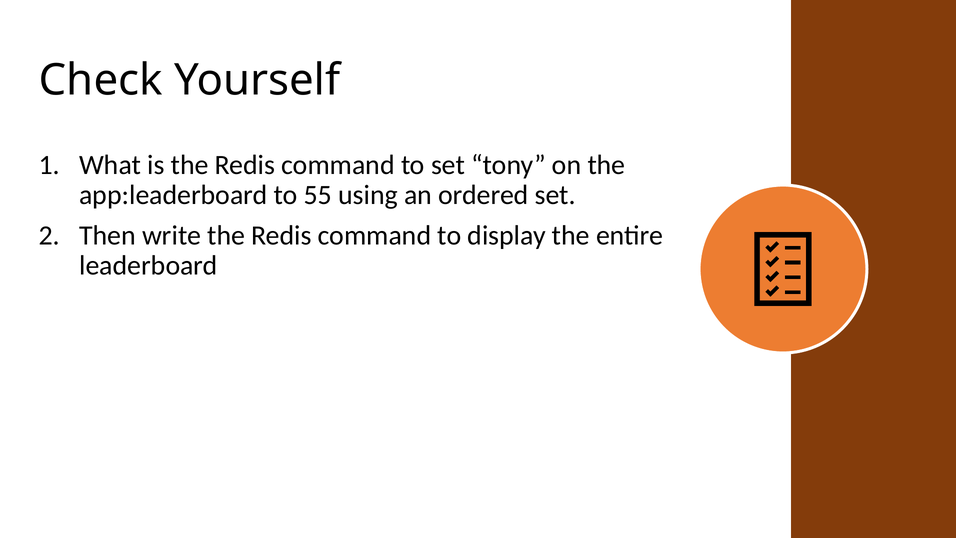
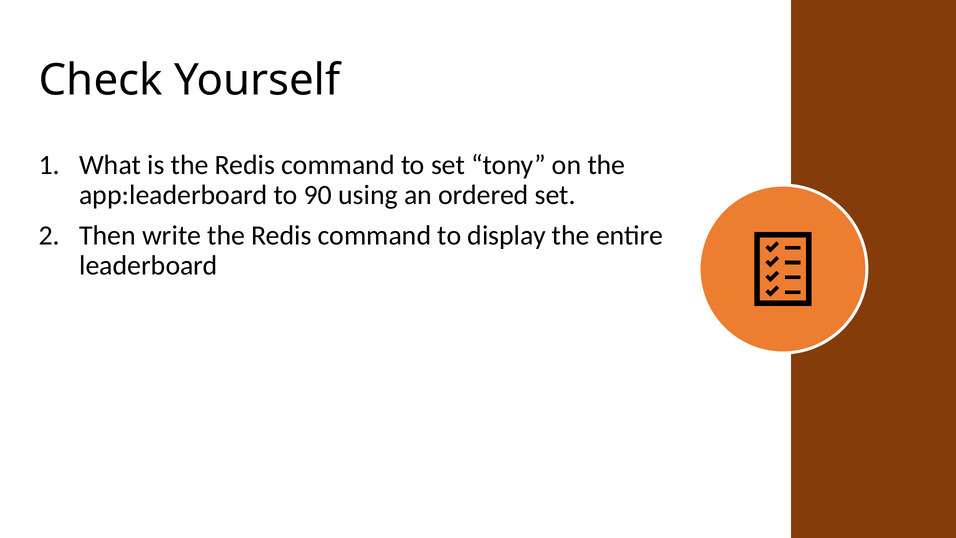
55: 55 -> 90 (318, 195)
